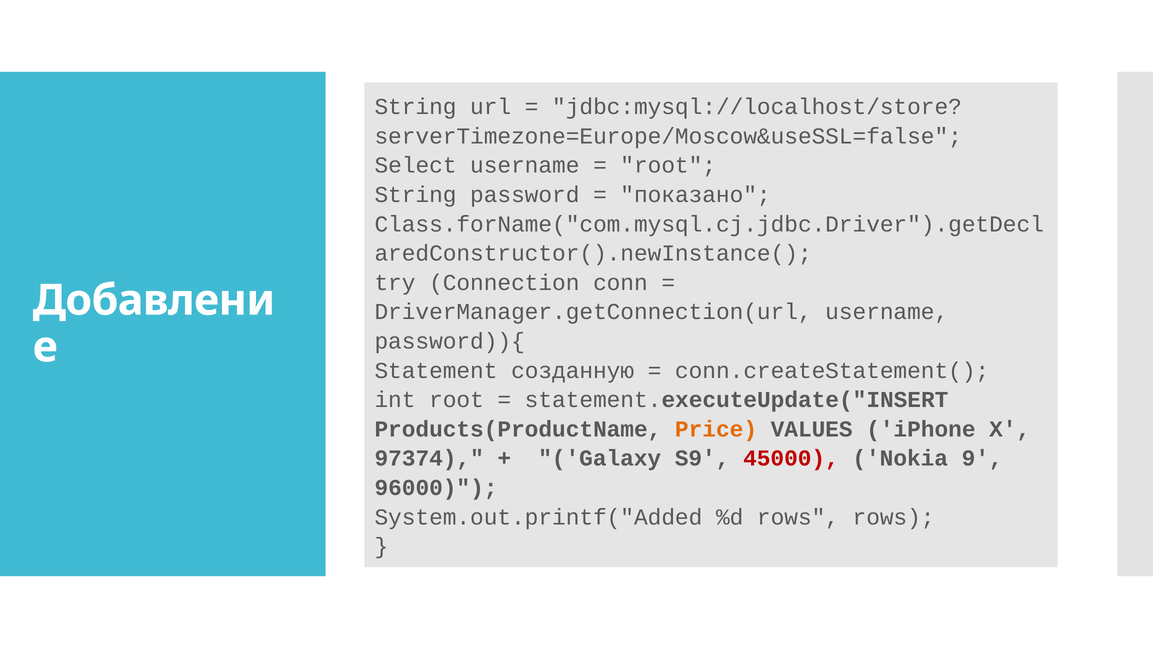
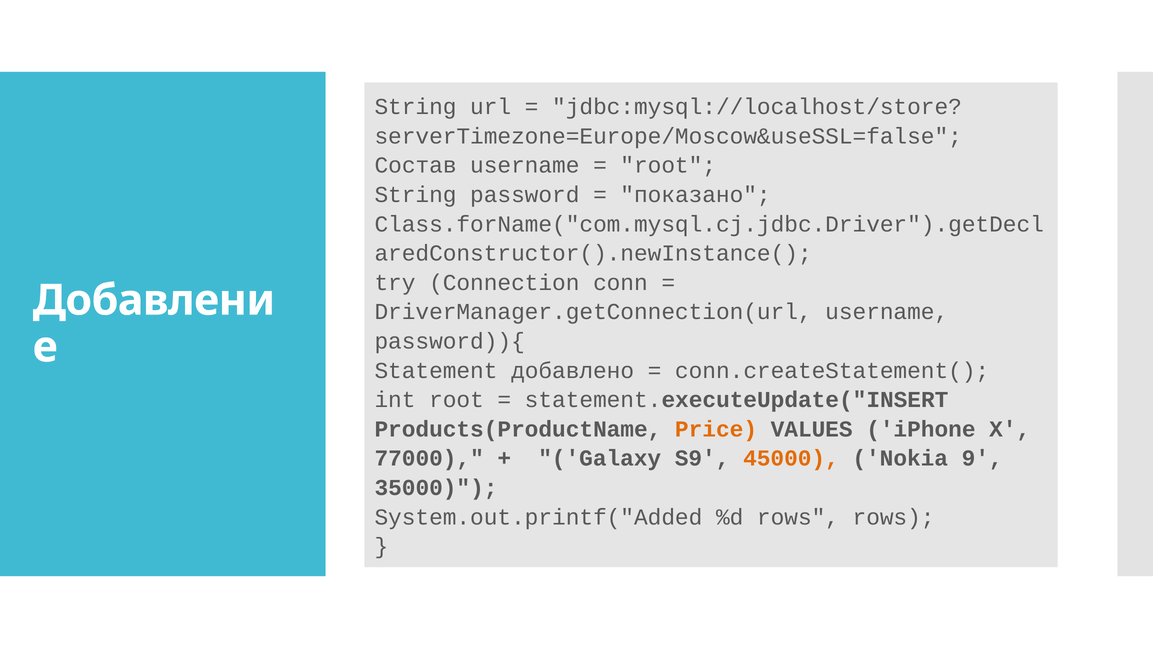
Select: Select -> Состав (416, 165)
созданную: созданную -> добавлено (573, 370)
97374: 97374 -> 77000 (429, 458)
45000 colour: red -> orange (791, 458)
96000: 96000 -> 35000 (436, 487)
